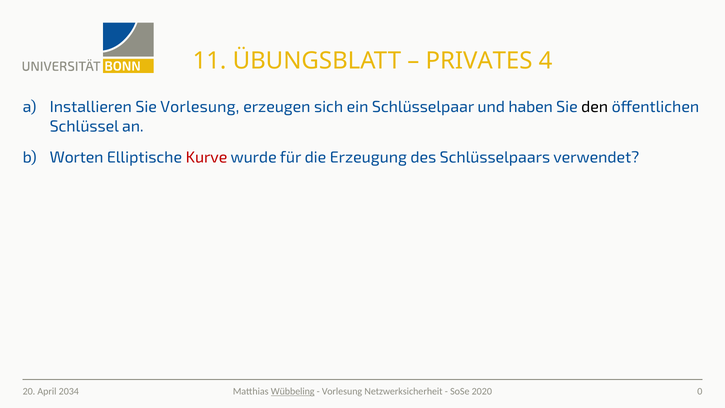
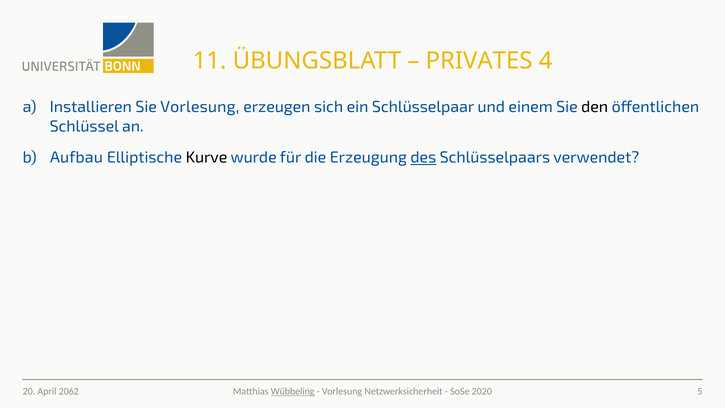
haben: haben -> einem (531, 107)
Worten: Worten -> Aufbau (76, 157)
Kurve colour: red -> black (206, 157)
des underline: none -> present (423, 157)
0: 0 -> 5 (700, 391)
2034: 2034 -> 2062 (69, 391)
